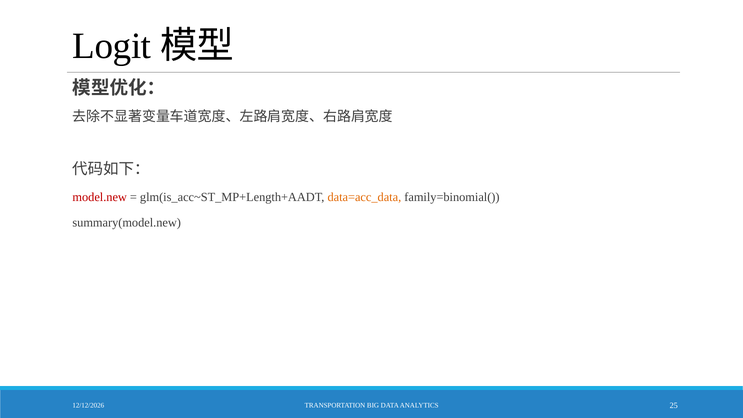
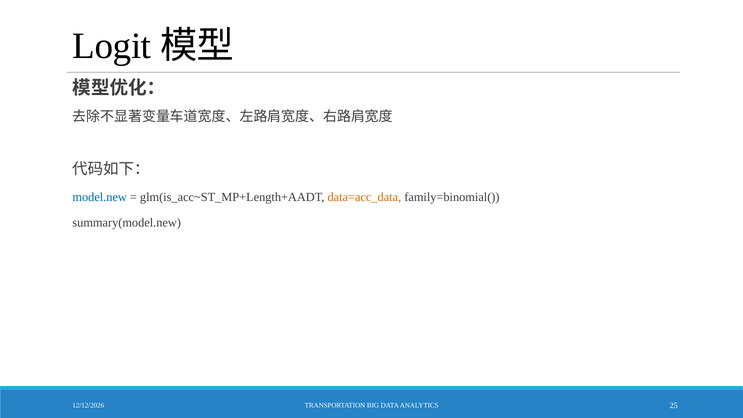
model.new colour: red -> blue (100, 197)
